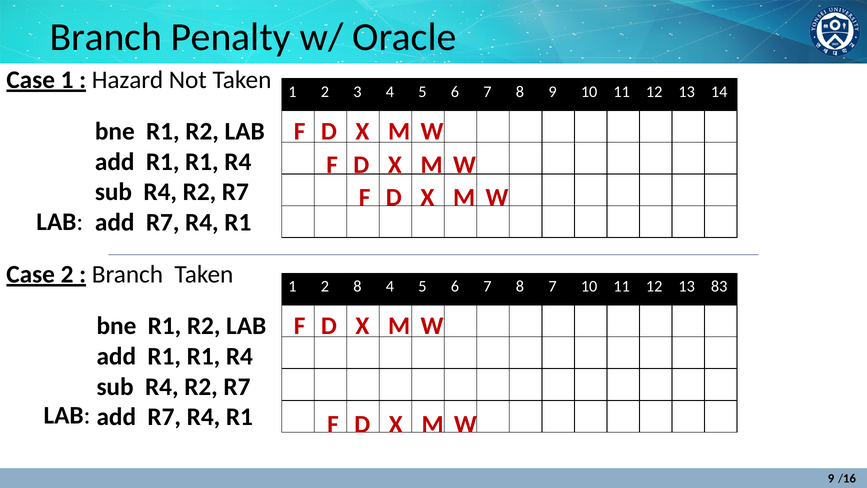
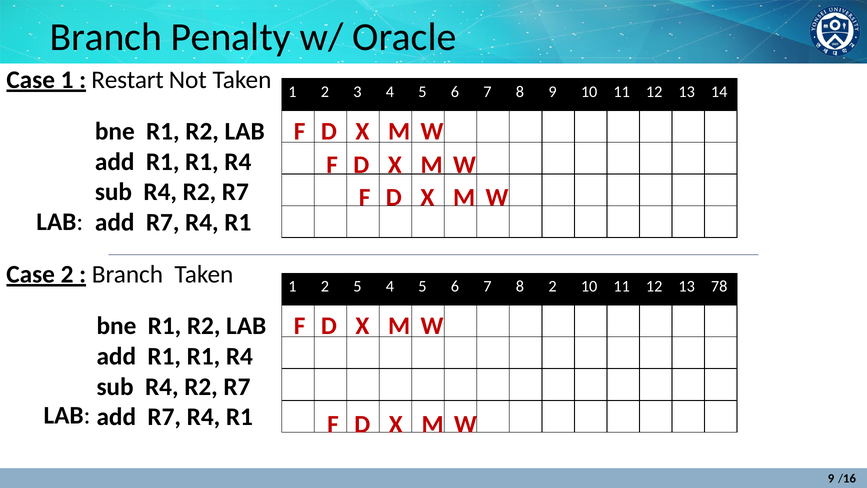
Hazard: Hazard -> Restart (128, 80)
2 8: 8 -> 5 (357, 286)
8 7: 7 -> 2 (552, 286)
83: 83 -> 78 (719, 286)
